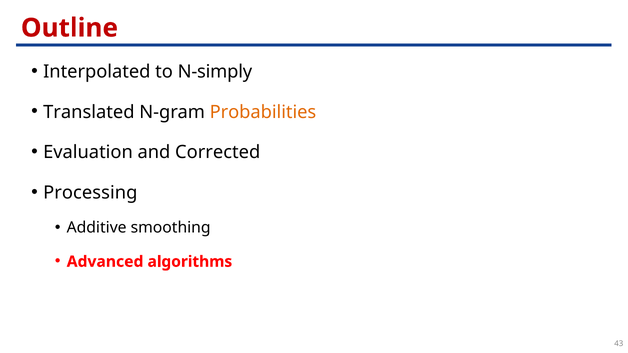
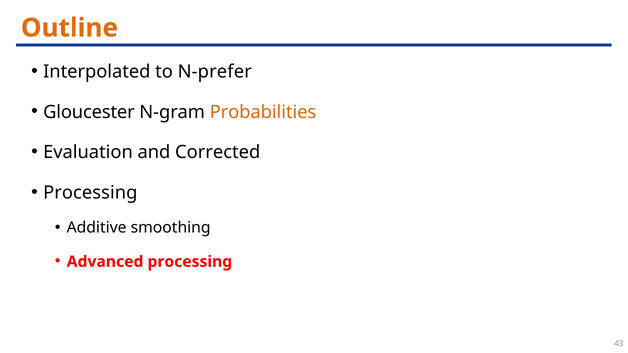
Outline colour: red -> orange (69, 28)
N-simply: N-simply -> N-prefer (215, 72)
Translated: Translated -> Gloucester (89, 112)
Advanced algorithms: algorithms -> processing (190, 262)
